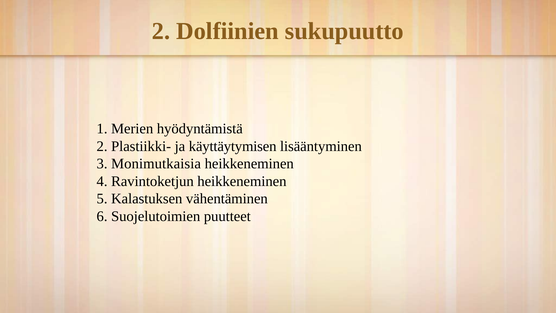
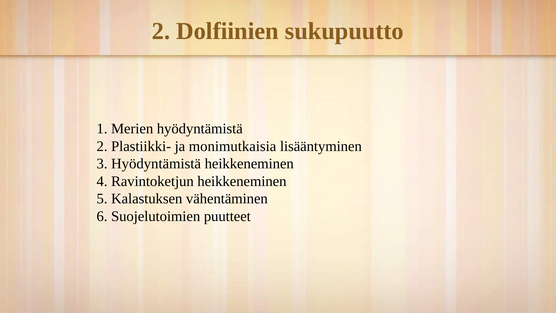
käyttäytymisen: käyttäytymisen -> monimutkaisia (233, 146)
3 Monimutkaisia: Monimutkaisia -> Hyödyntämistä (156, 164)
